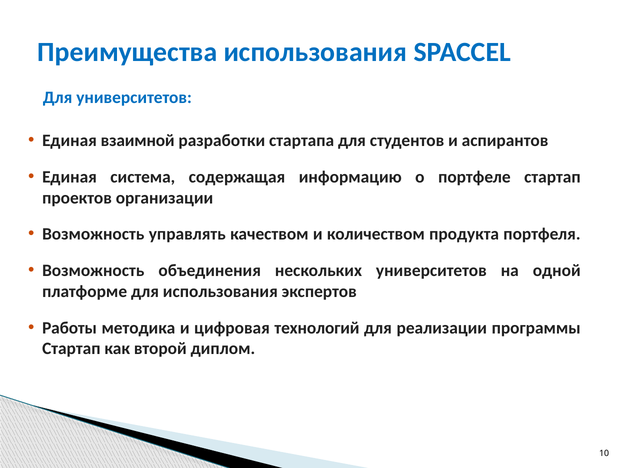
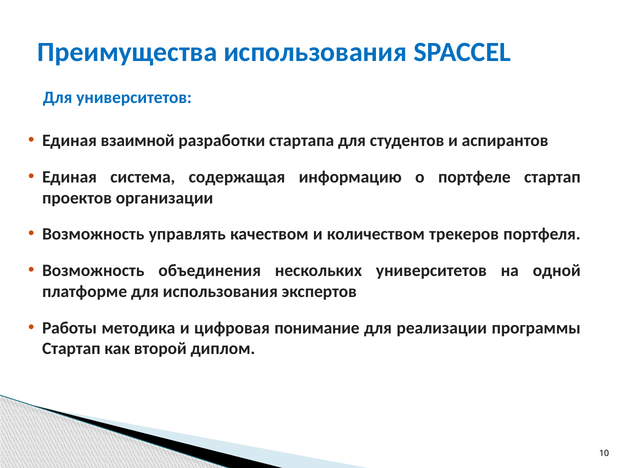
продукта: продукта -> трекеров (464, 234)
технологий: технологий -> понимание (317, 328)
